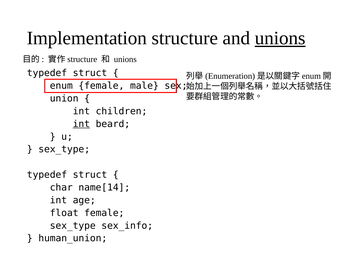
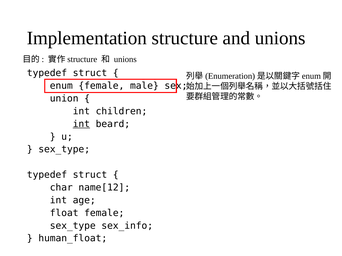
unions underline: present -> none (280, 38)
name[14: name[14 -> name[12 (104, 188)
human_union: human_union -> human_float (73, 239)
